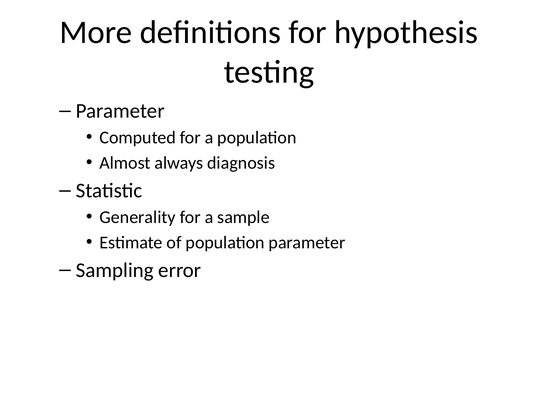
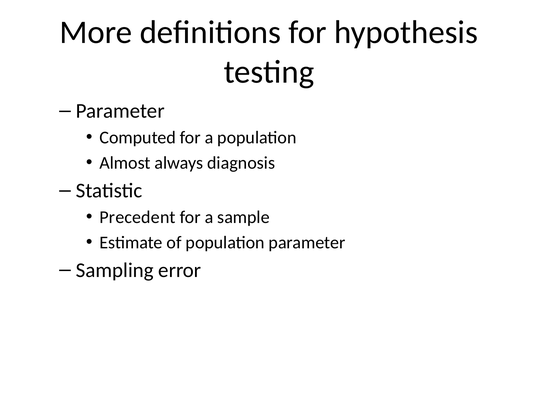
Generality: Generality -> Precedent (138, 217)
